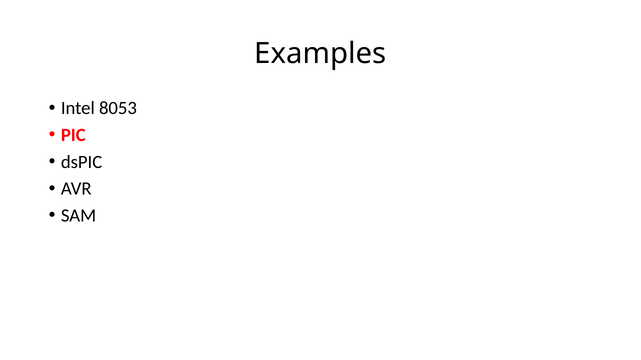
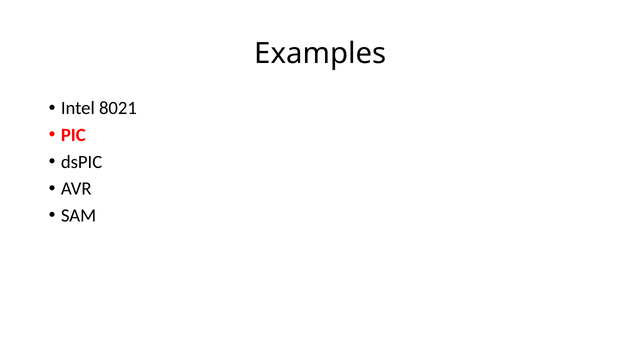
8053: 8053 -> 8021 (118, 108)
